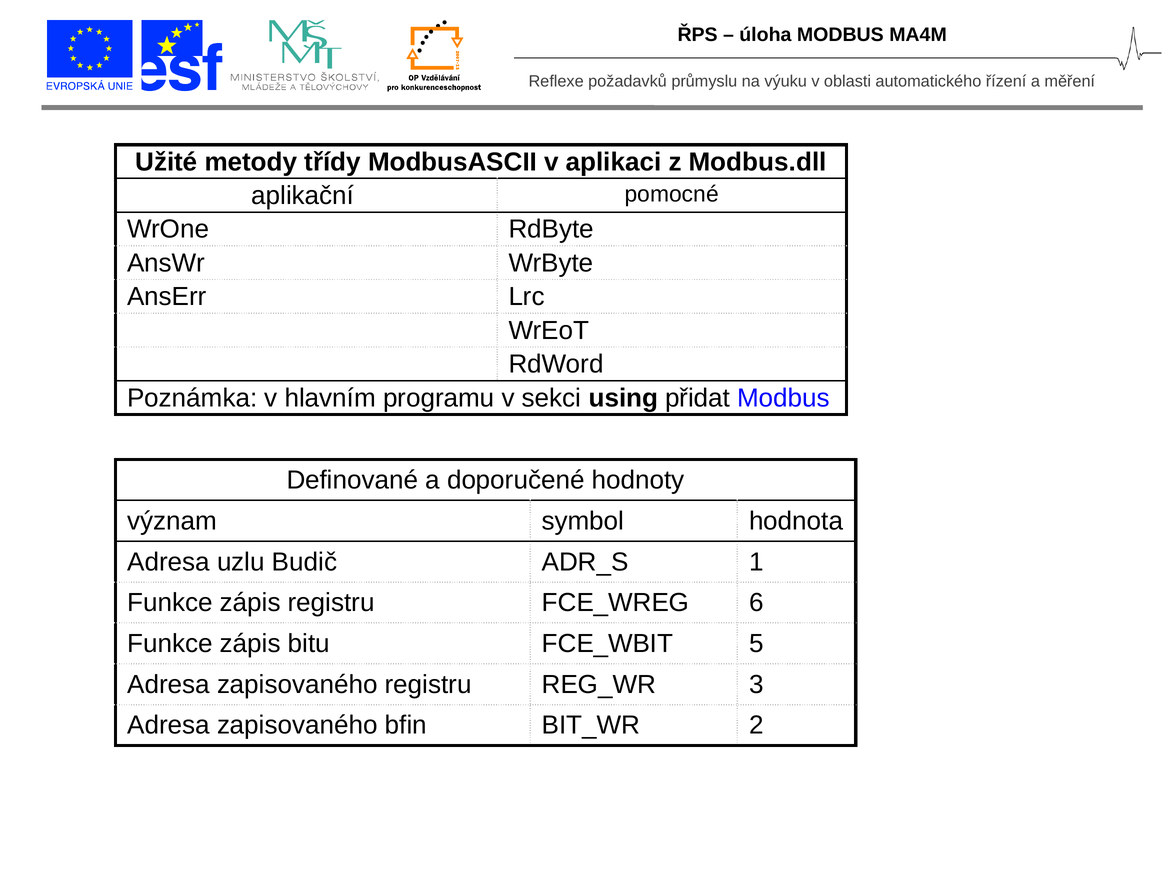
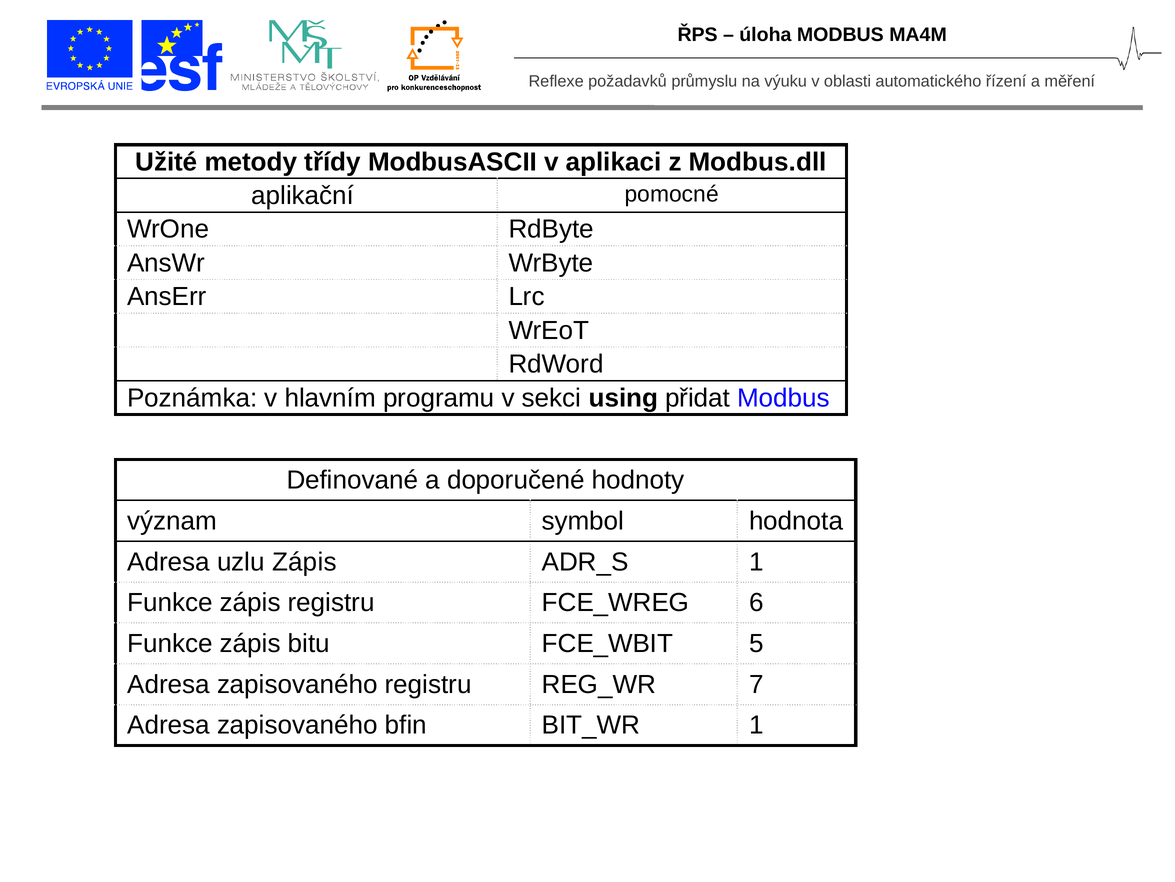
uzlu Budič: Budič -> Zápis (304, 562)
3: 3 -> 7 (756, 684)
2: 2 -> 1 (756, 725)
